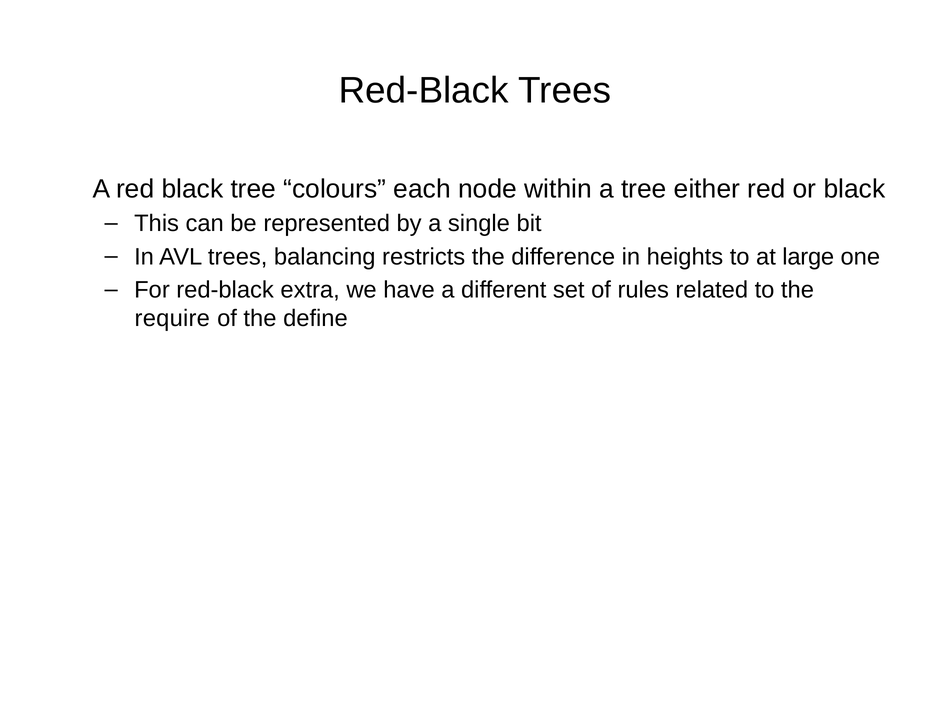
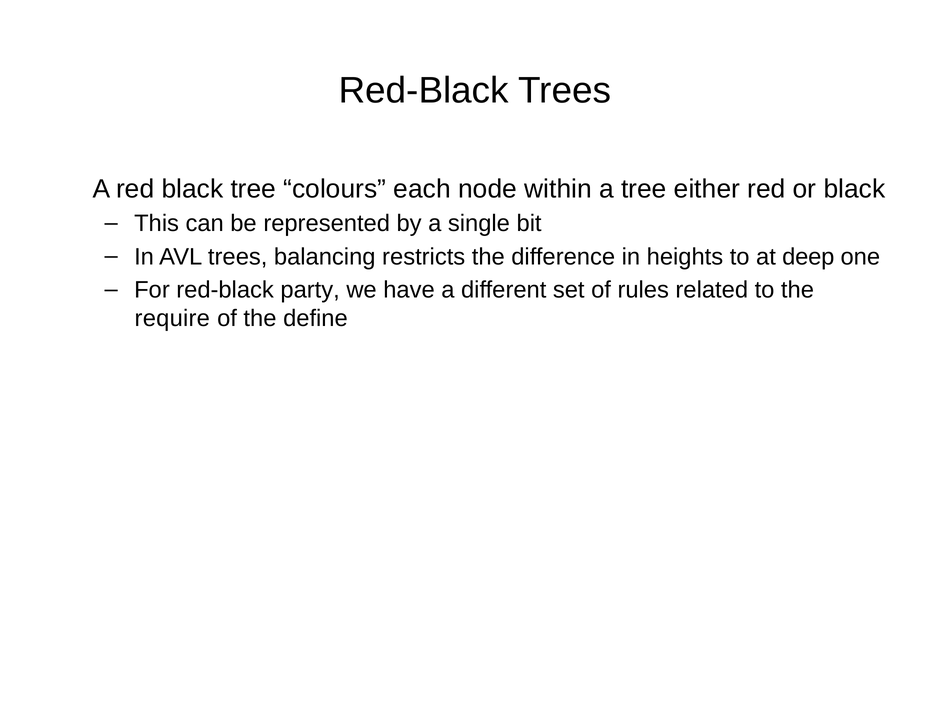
large: large -> deep (808, 257)
extra: extra -> party (310, 290)
